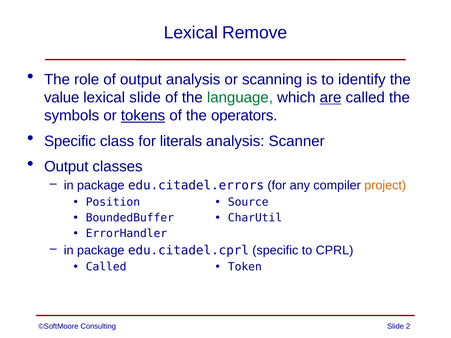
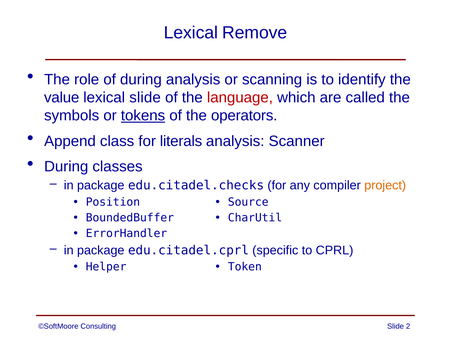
of output: output -> during (141, 80)
language colour: green -> red (240, 98)
are underline: present -> none (331, 98)
Specific: Specific -> Append (70, 141)
Output: Output -> During (66, 167)
edu.citadel.errors: edu.citadel.errors -> edu.citadel.checks (196, 186)
Called: Called -> Helper (106, 267)
